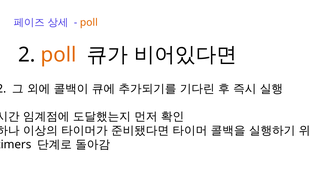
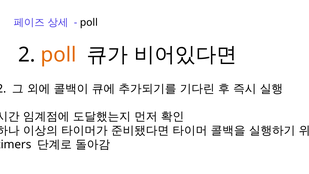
poll colour: orange -> black (89, 23)
